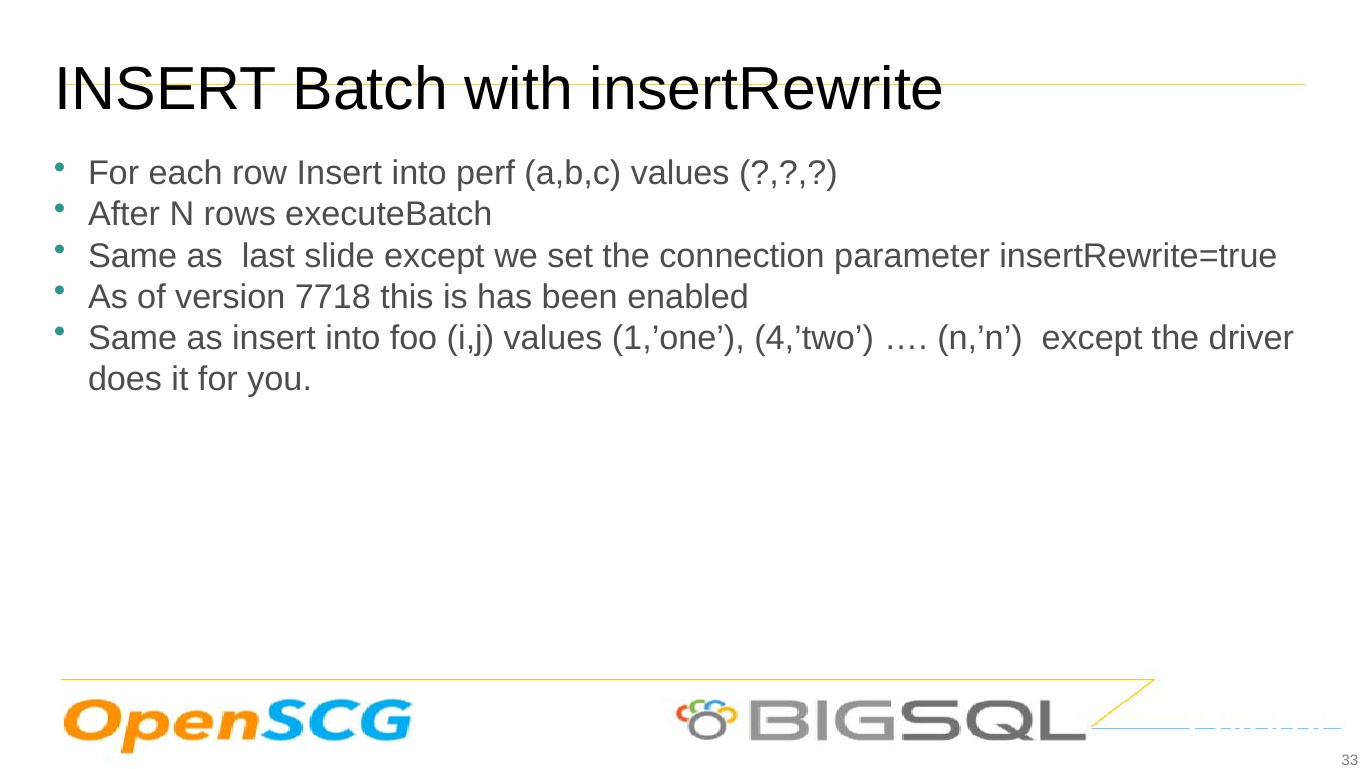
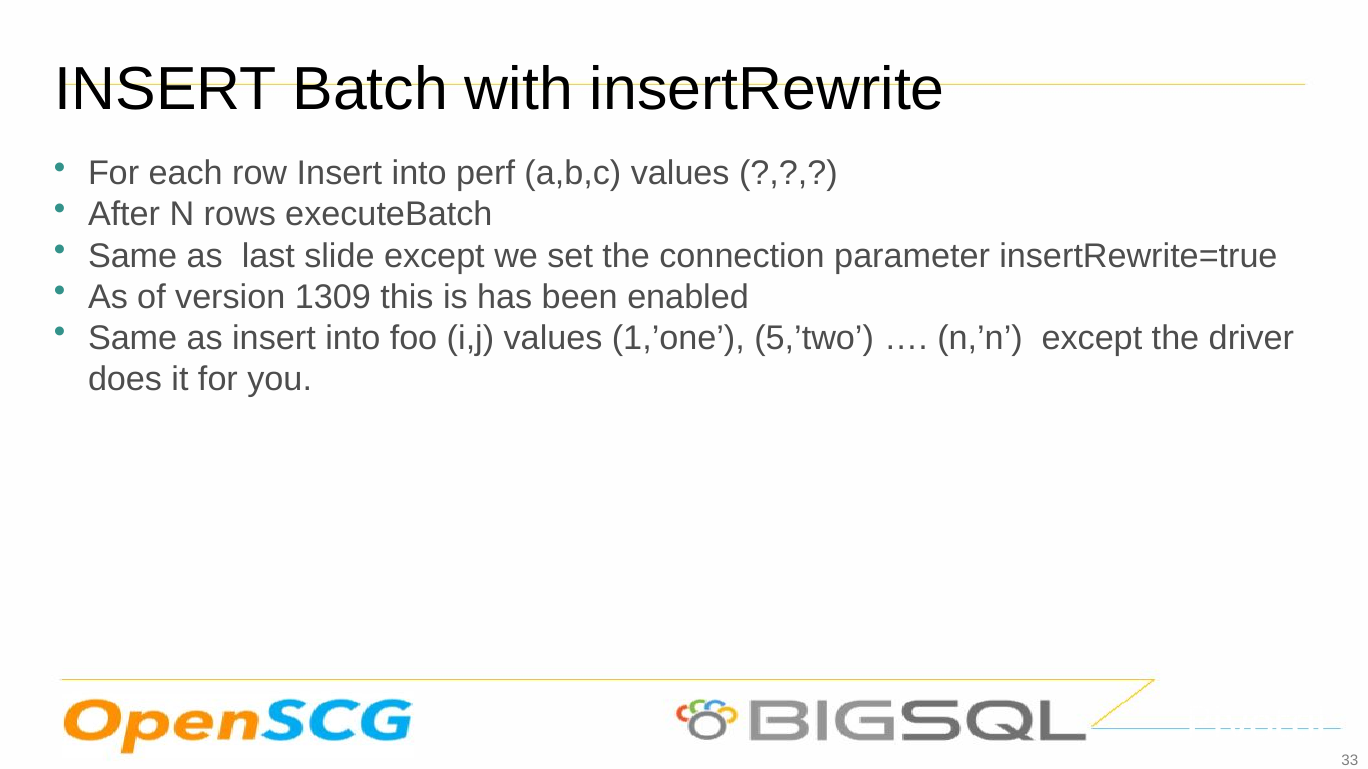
7718: 7718 -> 1309 (333, 297)
4,’two: 4,’two -> 5,’two (814, 338)
